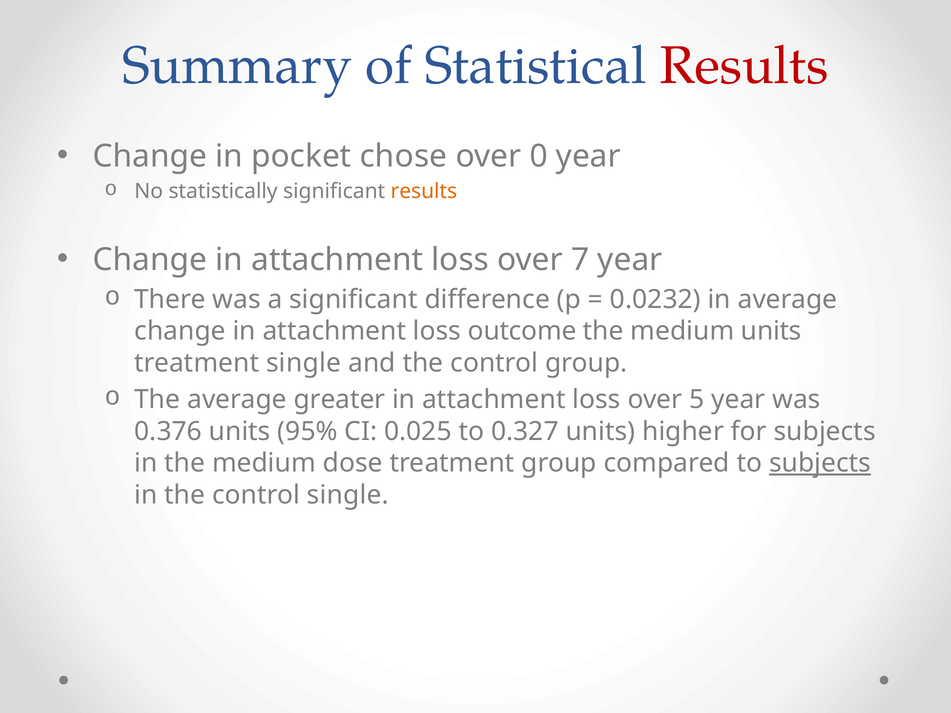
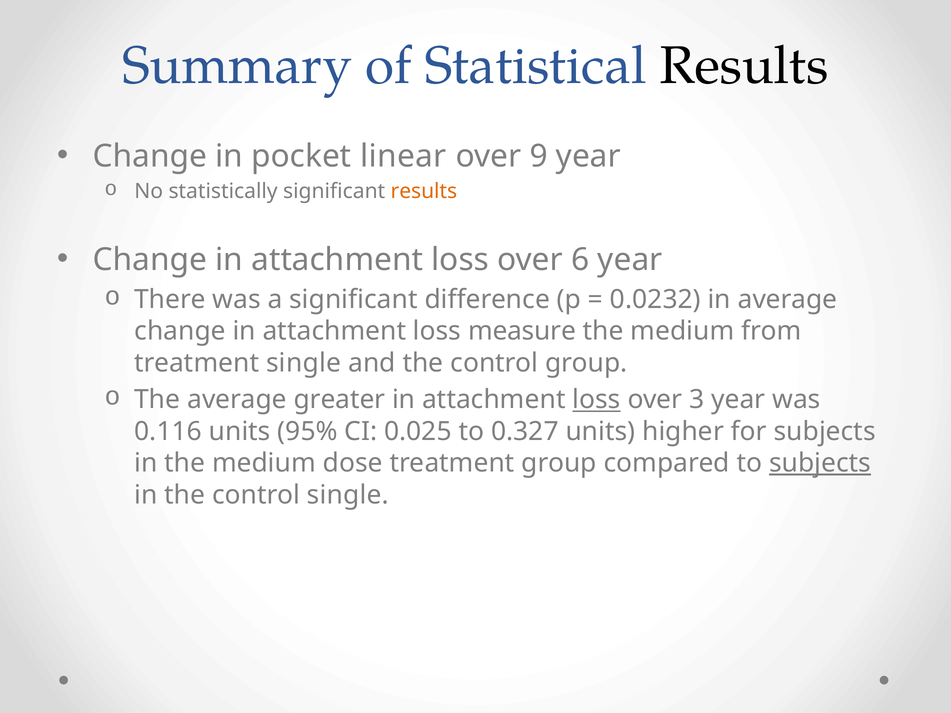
Results colour: red -> black (744, 66)
chose: chose -> linear (403, 156)
0: 0 -> 9 (539, 156)
7: 7 -> 6 (580, 260)
outcome: outcome -> measure (522, 331)
medium units: units -> from (771, 331)
loss underline: none -> present (596, 400)
5: 5 -> 3 (697, 400)
0.376: 0.376 -> 0.116 (168, 432)
